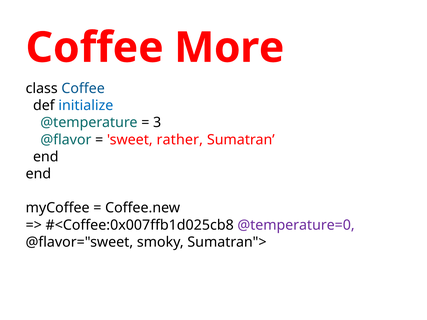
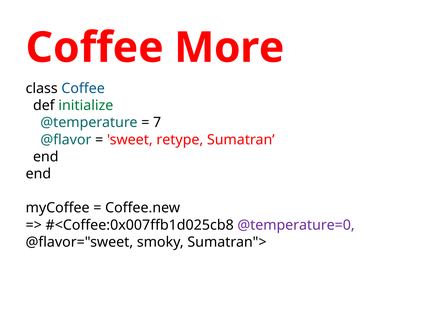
initialize colour: blue -> green (86, 106)
3: 3 -> 7 (157, 123)
rather: rather -> retype (180, 140)
